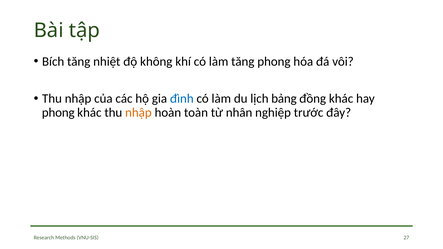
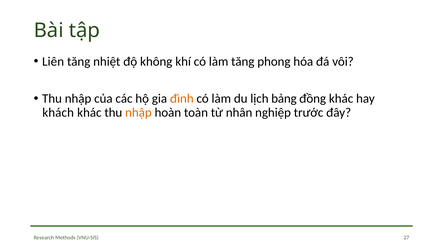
Bích: Bích -> Liên (53, 62)
đình colour: blue -> orange (182, 99)
phong: phong -> khách (58, 113)
